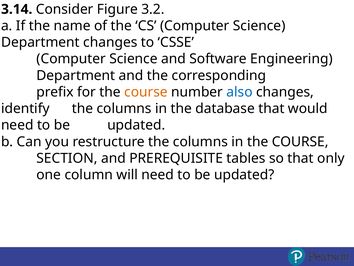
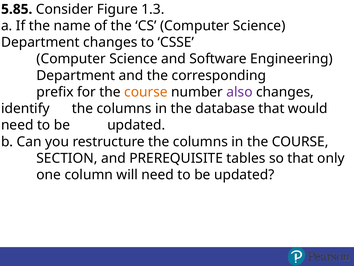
3.14: 3.14 -> 5.85 (17, 9)
3.2: 3.2 -> 1.3 (153, 9)
also colour: blue -> purple (240, 92)
